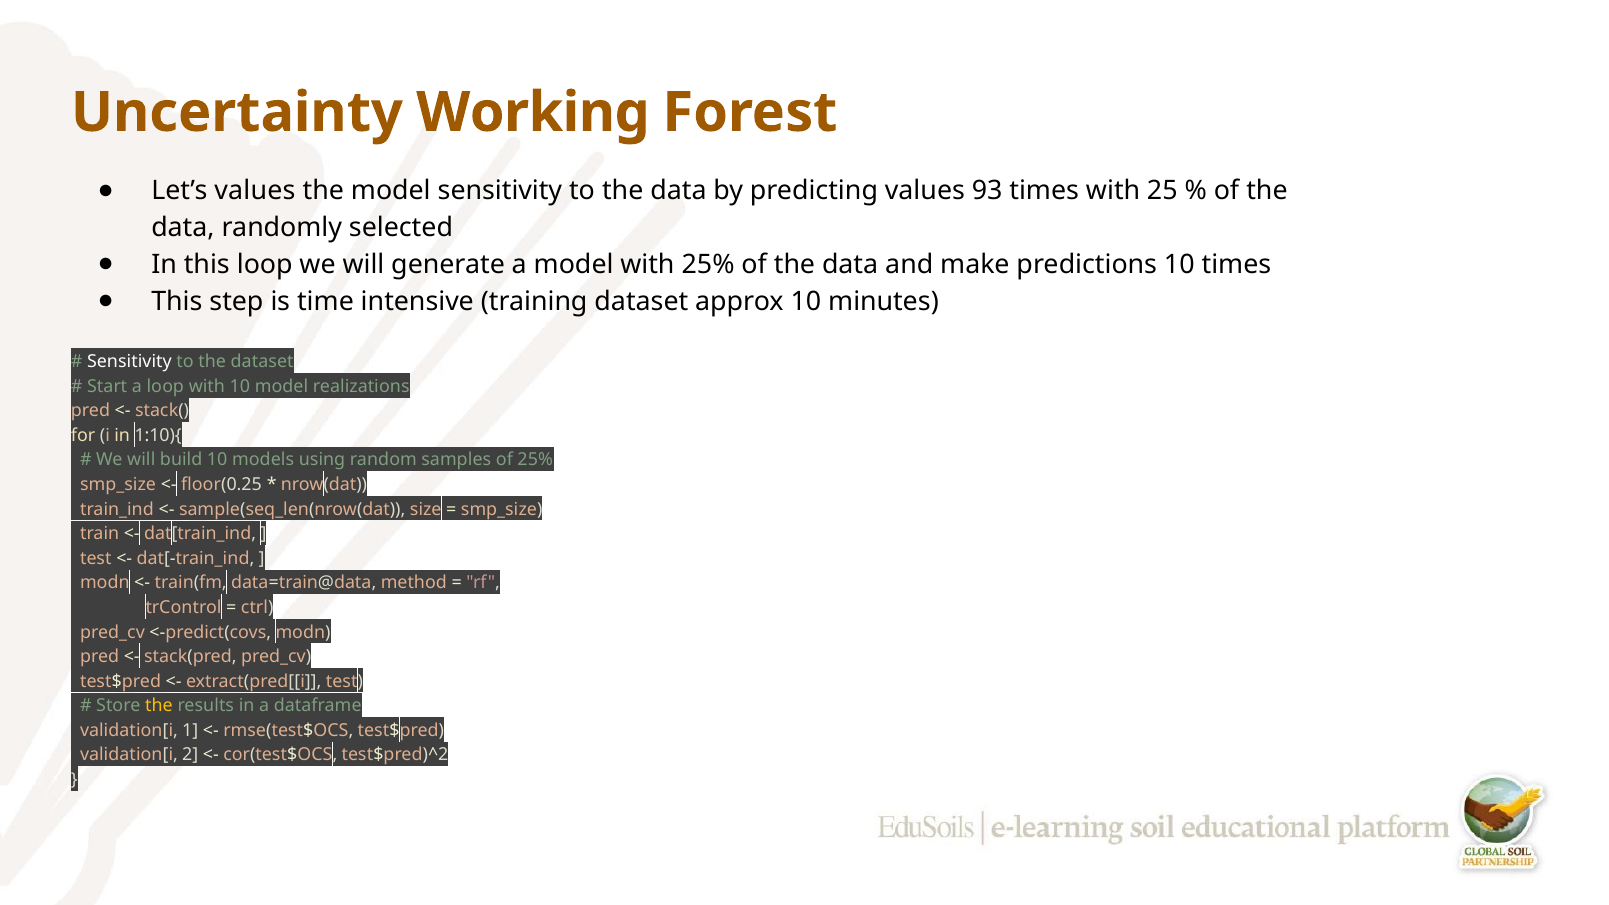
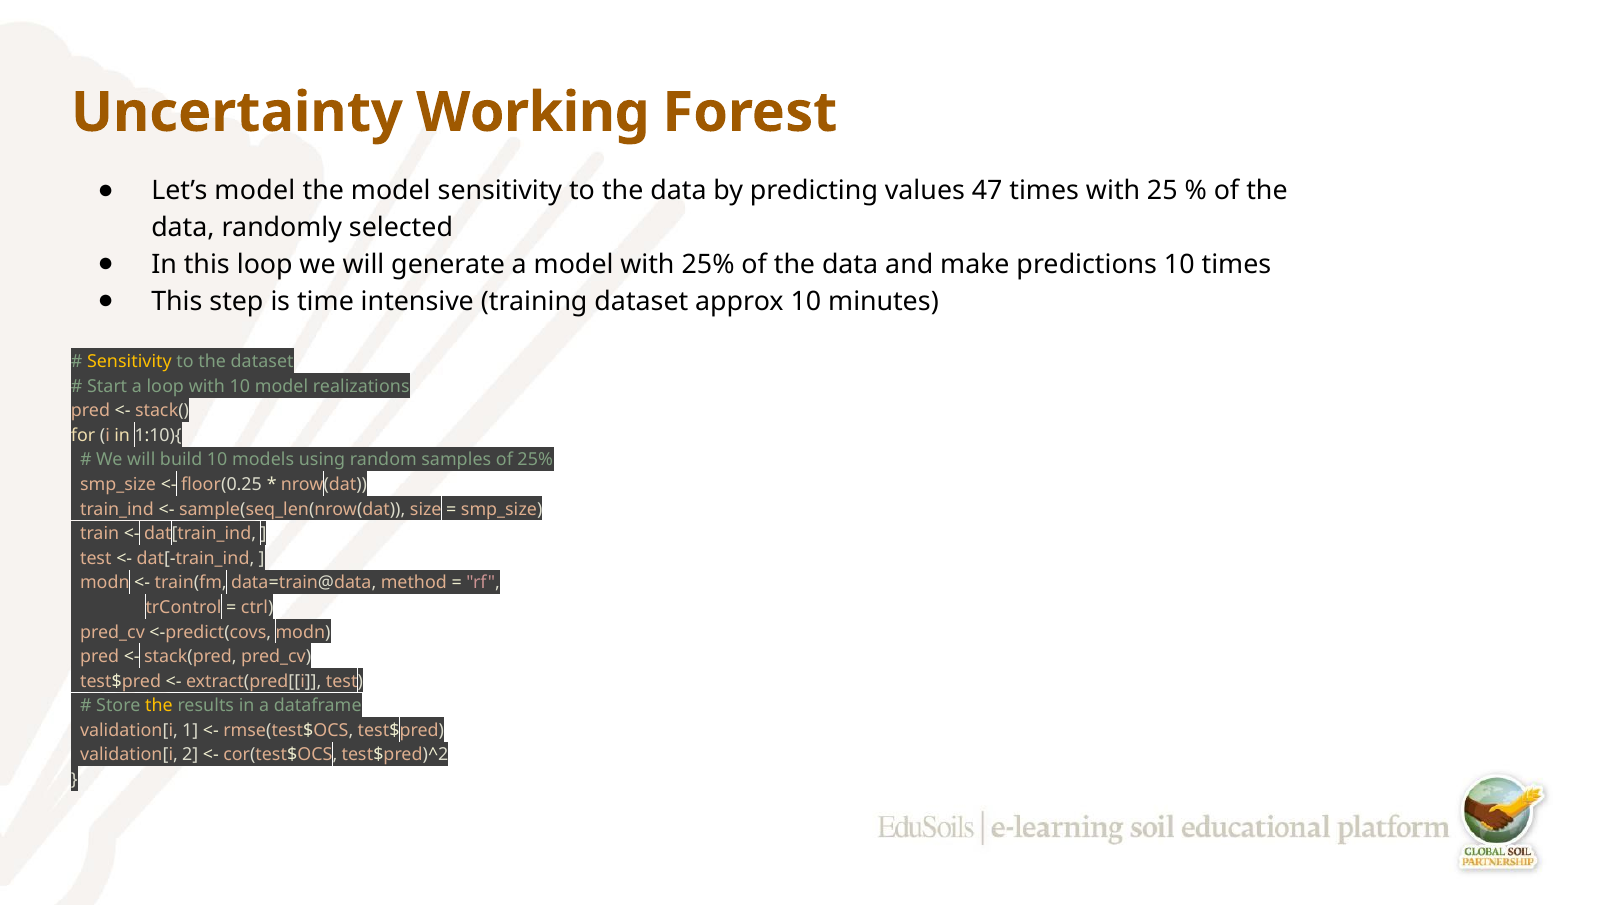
Let’s values: values -> model (255, 191)
93: 93 -> 47 (987, 191)
Sensitivity colour: white -> yellow (129, 362)
